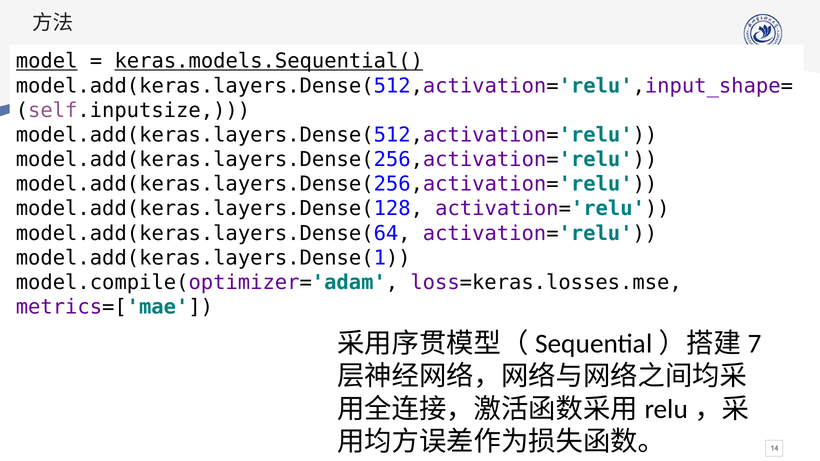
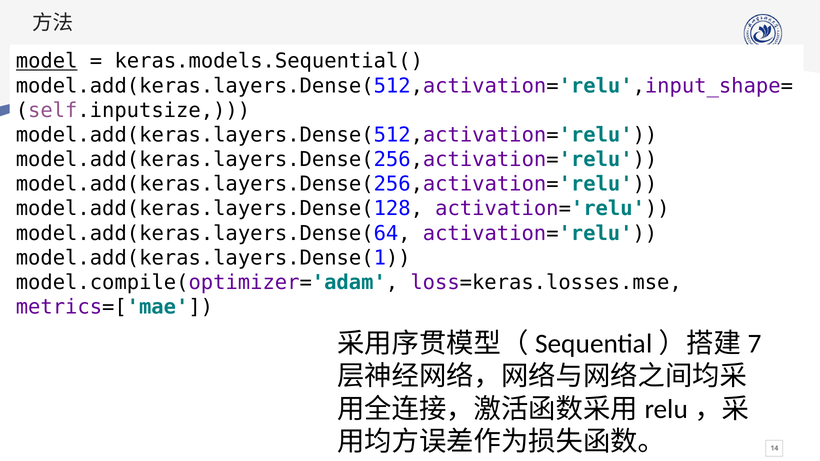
keras.models.Sequential( underline: present -> none (269, 61)
